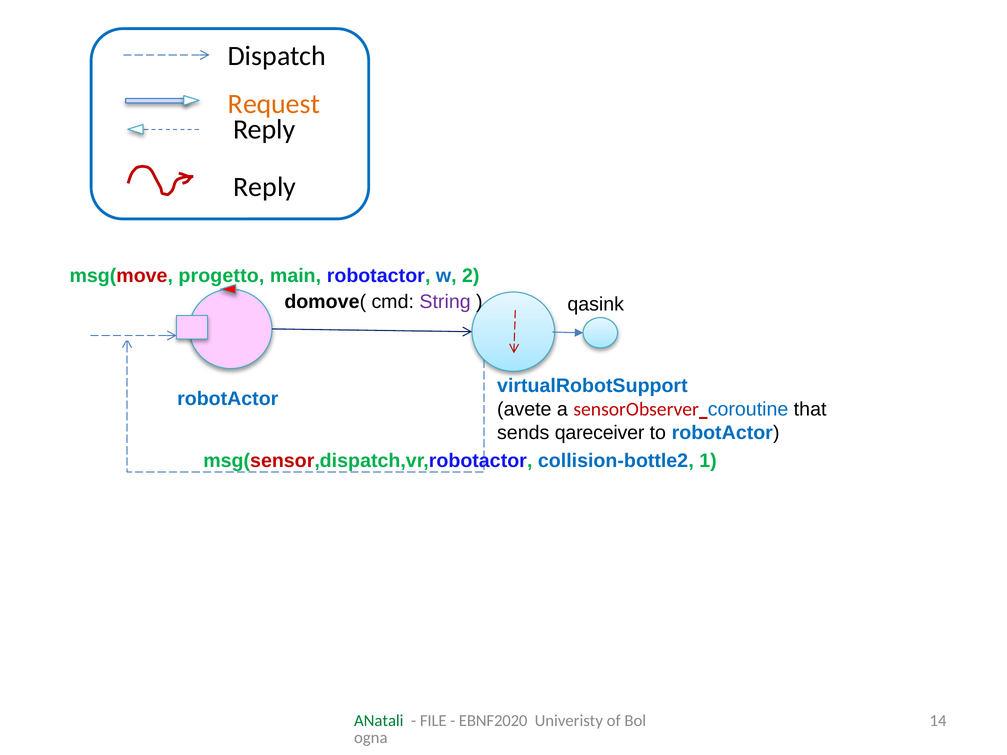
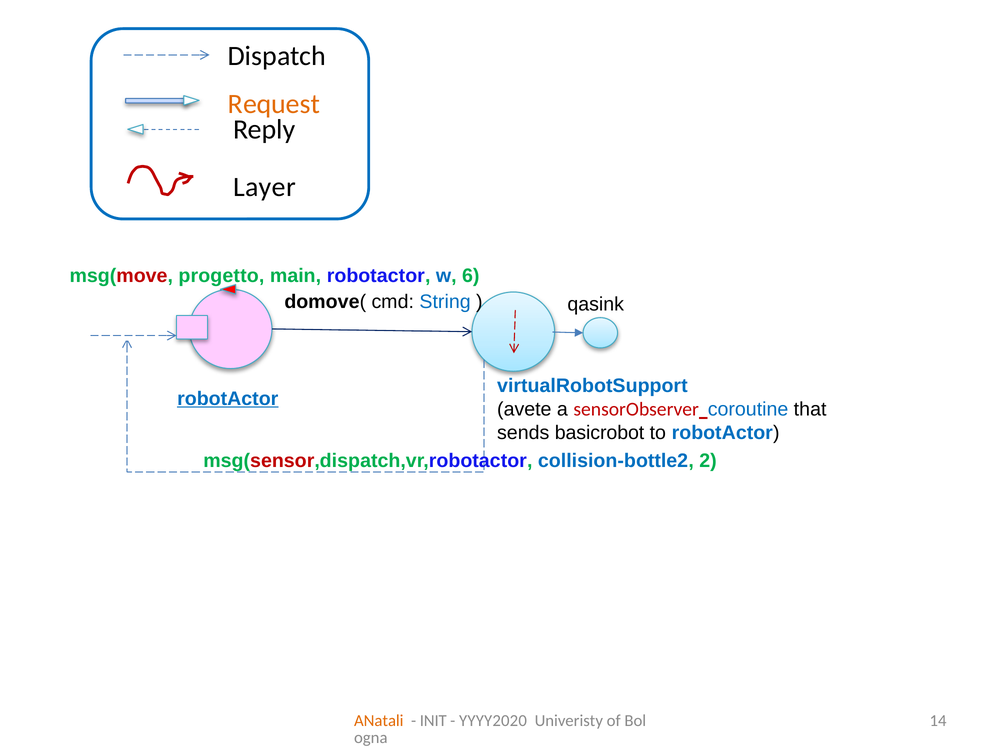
Reply: Reply -> Layer (264, 187)
2: 2 -> 6 (471, 276)
String colour: purple -> blue (445, 302)
robotActor underline: none -> present (228, 399)
qareceiver: qareceiver -> basicrobot (600, 433)
1: 1 -> 2 (708, 461)
ANatali colour: green -> orange (379, 721)
FILE: FILE -> INIT (433, 721)
EBNF2020: EBNF2020 -> YYYY2020 (493, 721)
